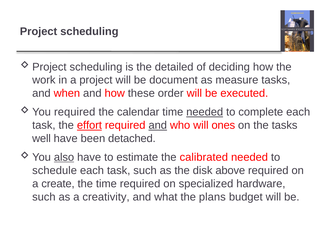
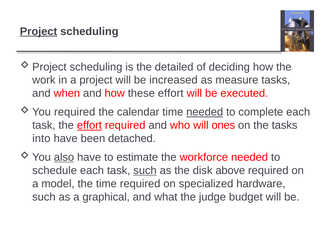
Project underline: none -> present (39, 31)
document: document -> increased (173, 80)
these order: order -> effort (171, 93)
and underline: present -> none (158, 125)
well: well -> into (41, 139)
calibrated: calibrated -> workforce (204, 157)
such underline: none -> present (145, 171)
create: create -> model (58, 184)
creativity: creativity -> graphical (106, 197)
plans: plans -> judge (212, 197)
